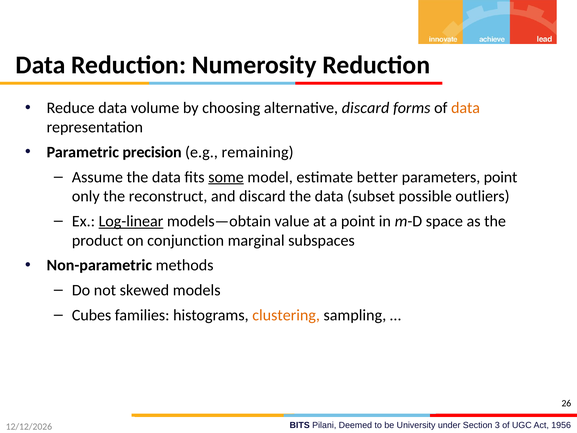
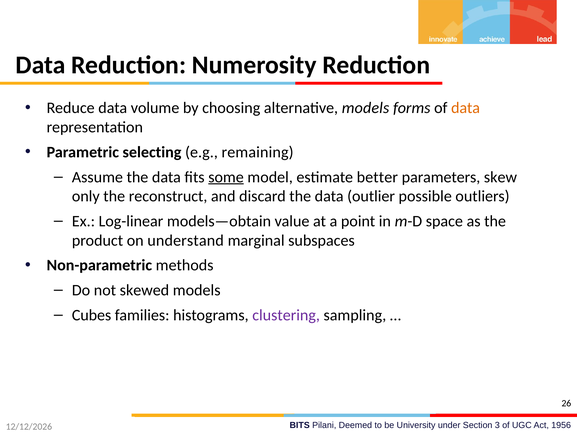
alternative discard: discard -> models (366, 108)
precision: precision -> selecting (152, 152)
parameters point: point -> skew (500, 177)
subset: subset -> outlier (371, 196)
Log-linear underline: present -> none (131, 221)
conjunction: conjunction -> understand (186, 240)
clustering colour: orange -> purple (286, 315)
